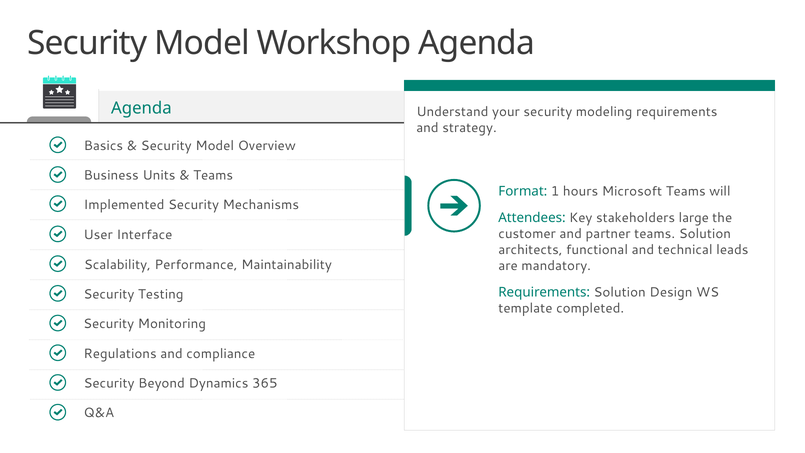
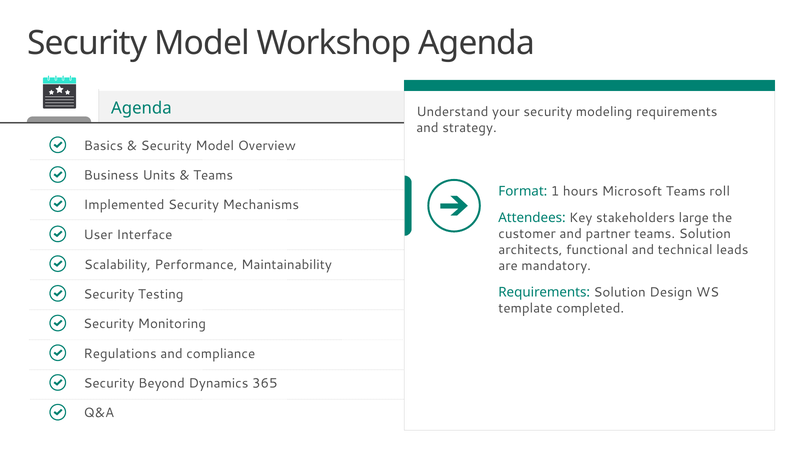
will: will -> roll (720, 191)
